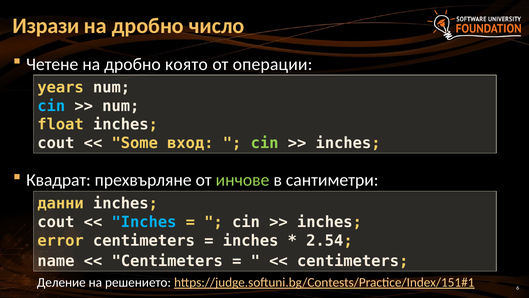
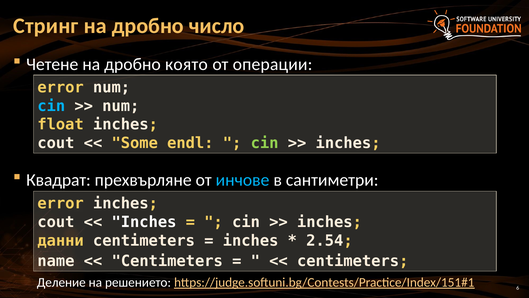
Изрази: Изрази -> Стринг (46, 26)
years: years -> error (61, 87)
вход: вход -> endl (190, 143)
инчове colour: light green -> light blue (243, 180)
данни: данни -> error (61, 203)
Inches colour: light blue -> white (144, 222)
error: error -> данни (61, 240)
